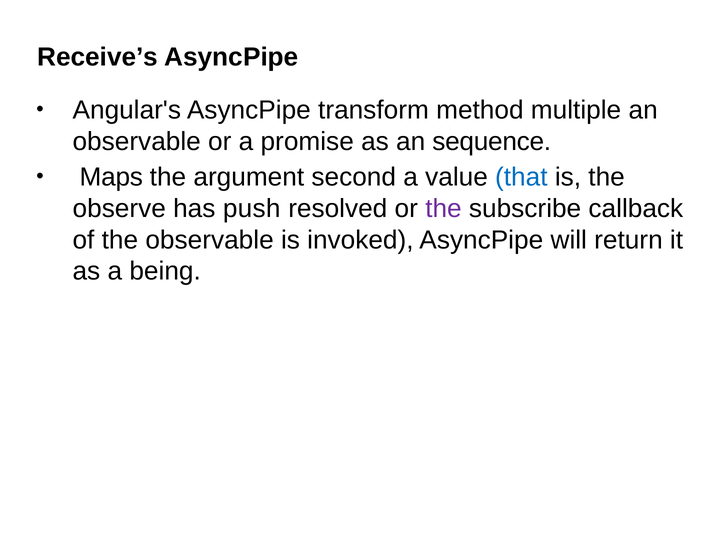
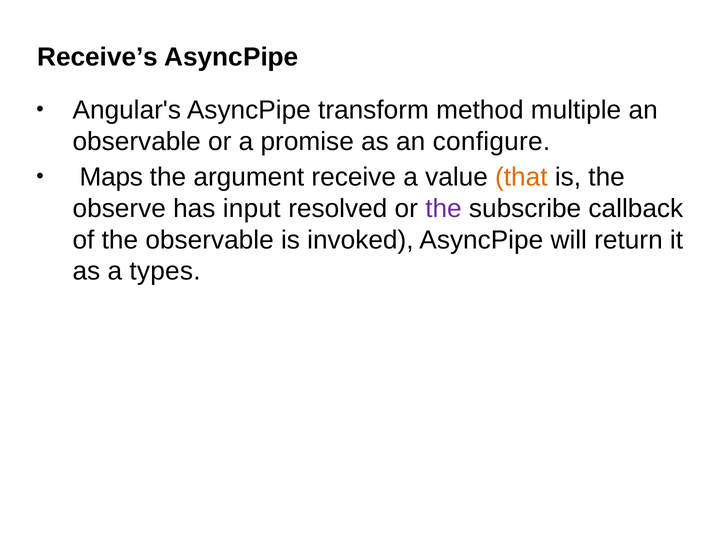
sequence: sequence -> configure (491, 142)
second: second -> receive (354, 177)
that colour: blue -> orange (521, 177)
push: push -> input (252, 209)
being: being -> types (165, 272)
